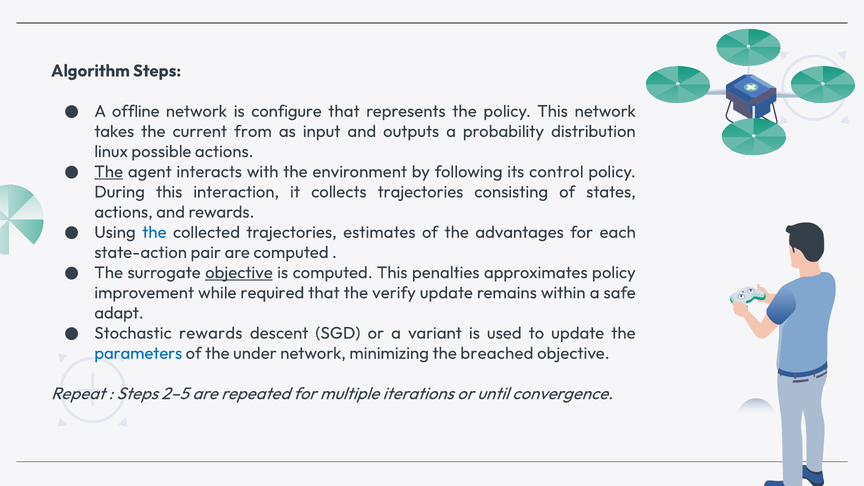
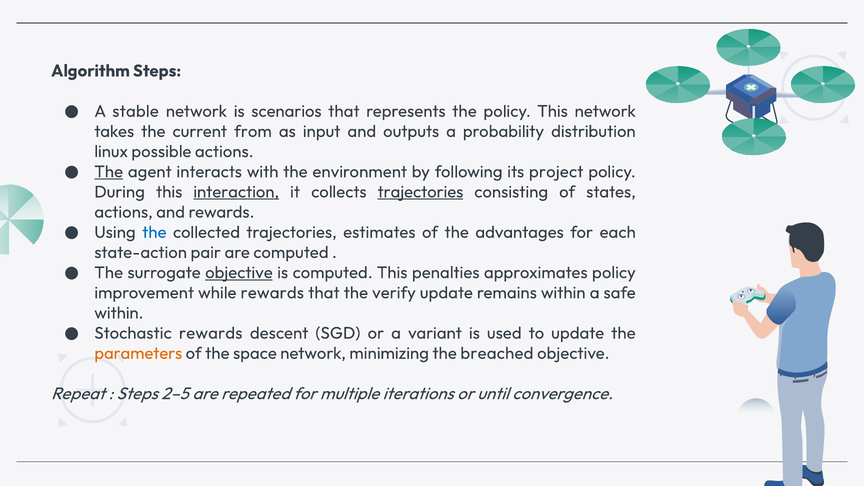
offline: offline -> stable (136, 111)
configure: configure -> scenarios (286, 111)
control: control -> project (556, 172)
interaction underline: none -> present (236, 192)
trajectories underline: none -> present (420, 192)
while required: required -> rewards (272, 293)
adapt: adapt -> within (119, 313)
parameters colour: blue -> orange (138, 353)
under: under -> space (255, 353)
